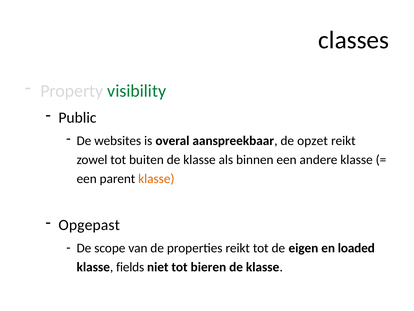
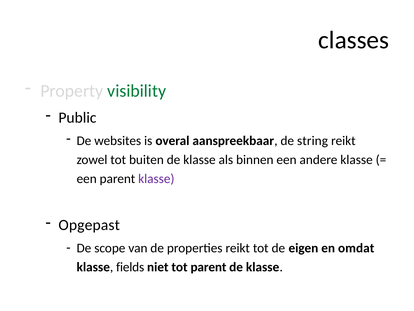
opzet: opzet -> string (313, 141)
klasse colour: orange -> purple (156, 179)
loaded: loaded -> omdat (356, 248)
tot bieren: bieren -> parent (208, 267)
